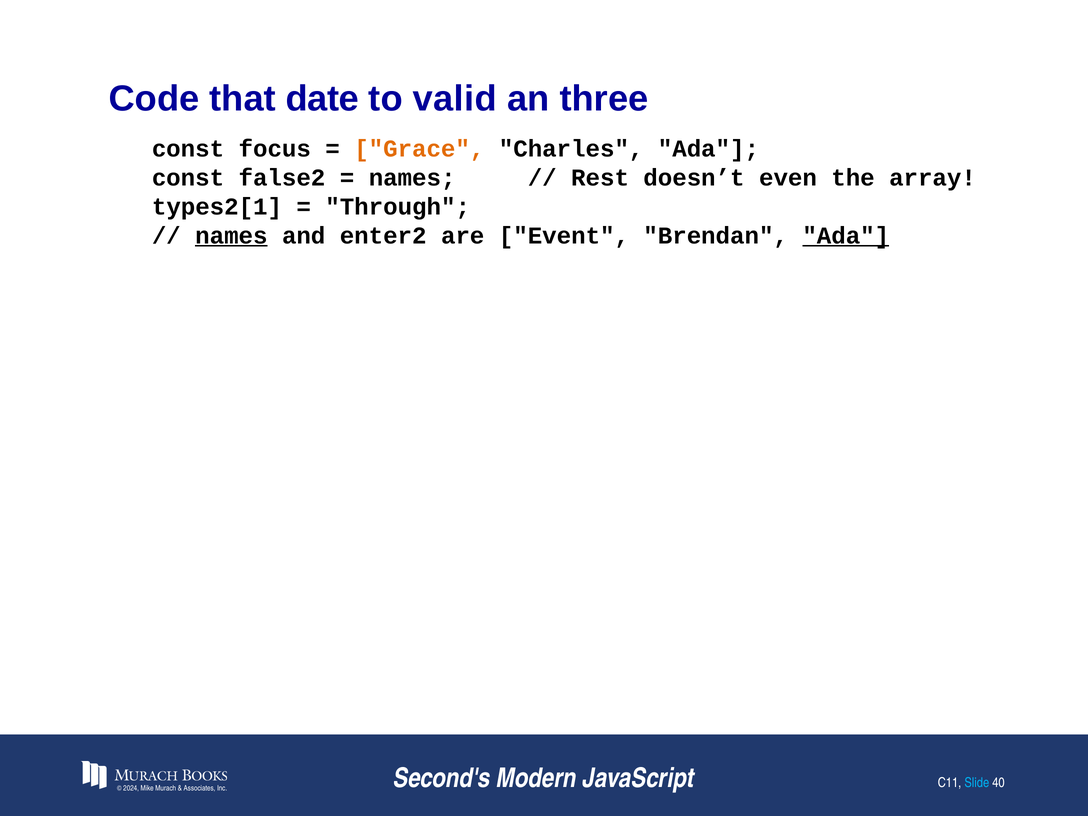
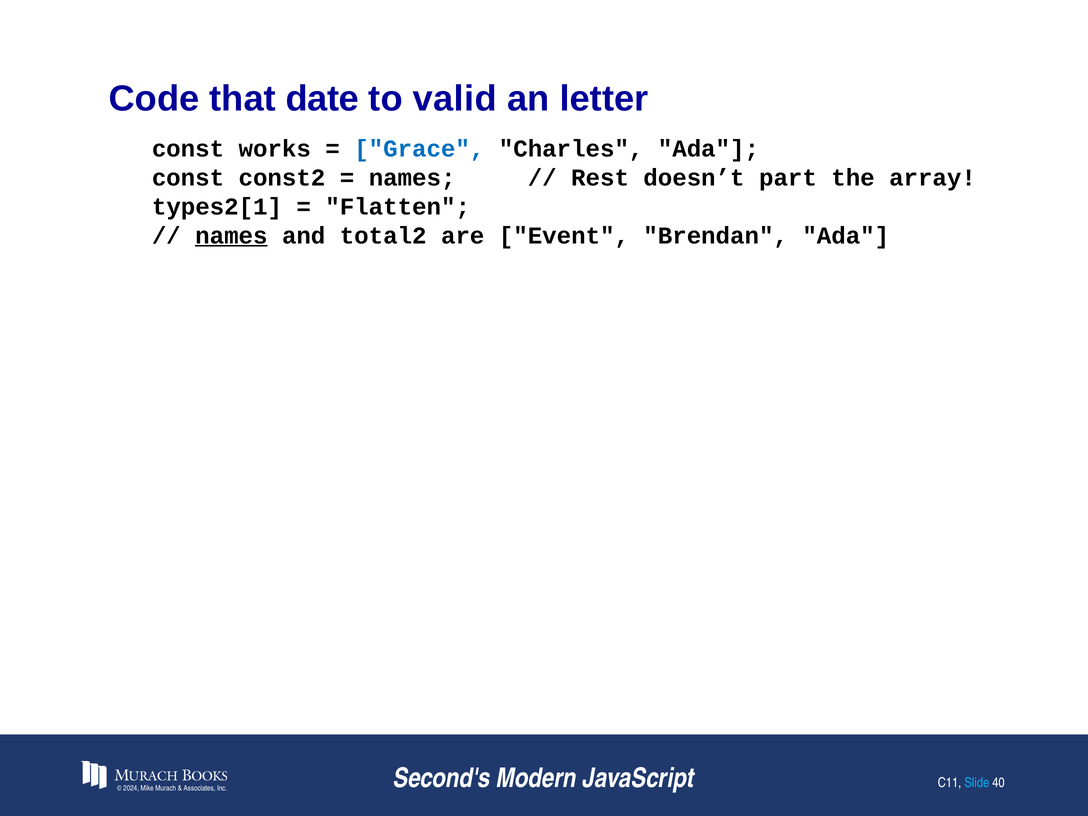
three: three -> letter (604, 99)
focus: focus -> works (275, 149)
Grace colour: orange -> blue (419, 149)
false2: false2 -> const2 (282, 178)
even: even -> part (788, 178)
Through: Through -> Flatten (398, 207)
enter2: enter2 -> total2 (383, 236)
Ada underline: present -> none (846, 236)
